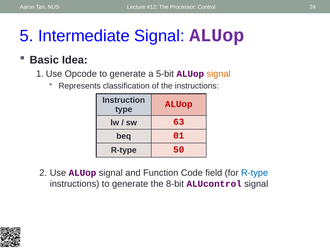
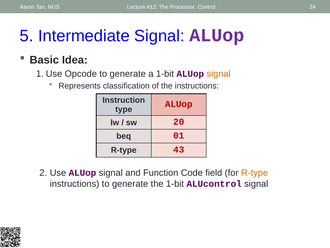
a 5-bit: 5-bit -> 1-bit (165, 74)
63: 63 -> 20 (179, 122)
50: 50 -> 43 (179, 149)
R-type colour: blue -> orange (255, 173)
the 8-bit: 8-bit -> 1-bit (175, 184)
